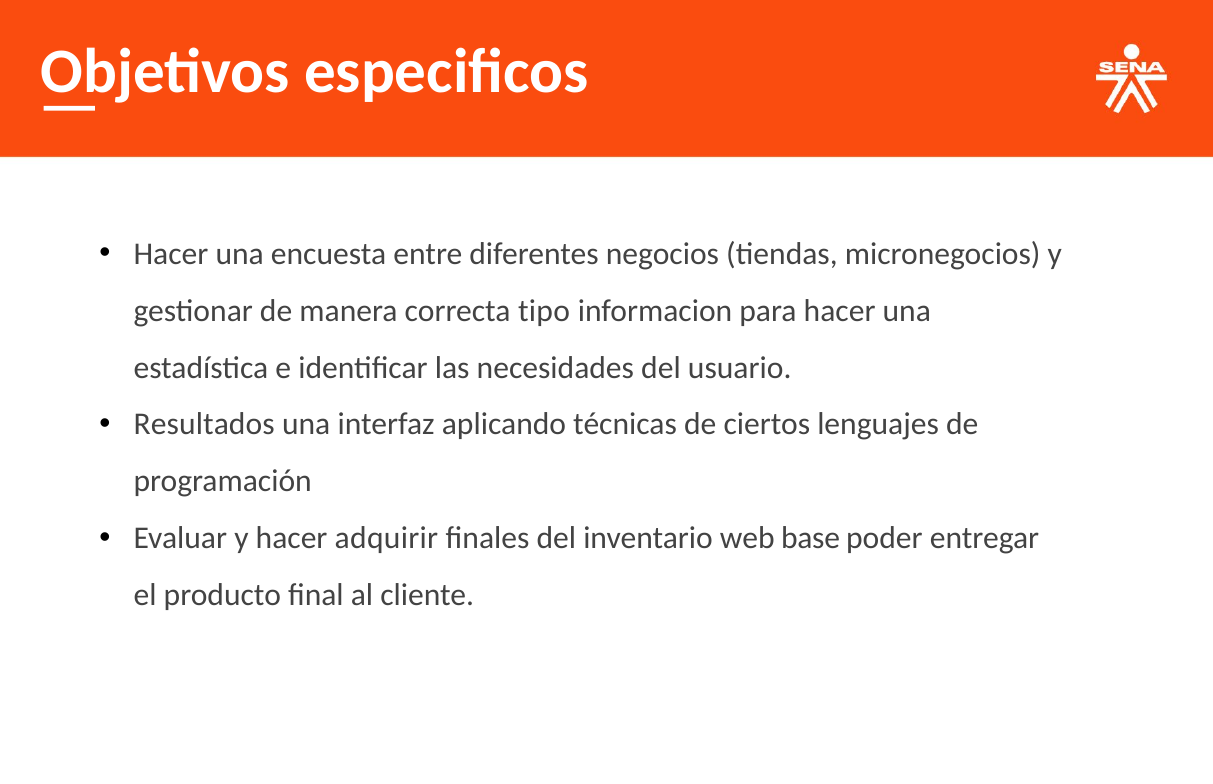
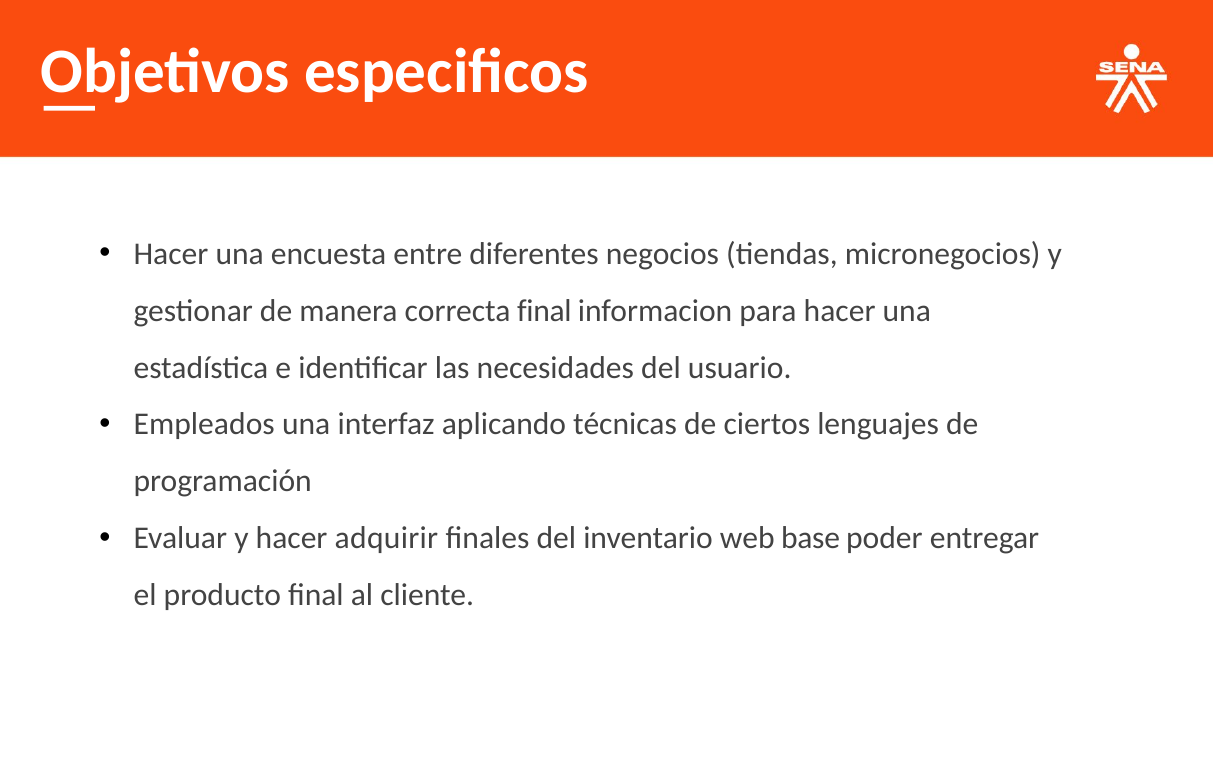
correcta tipo: tipo -> final (544, 310)
Resultados: Resultados -> Empleados (204, 424)
